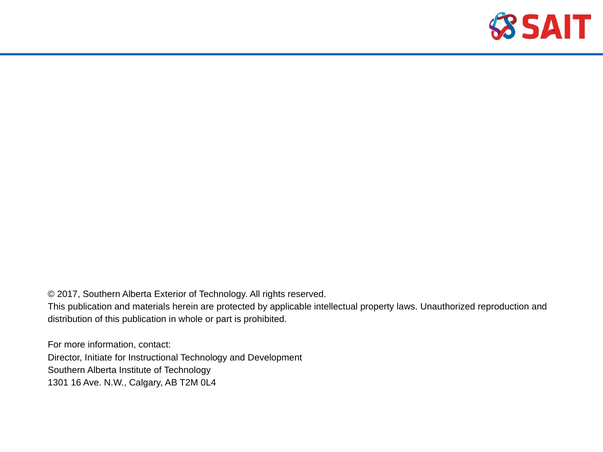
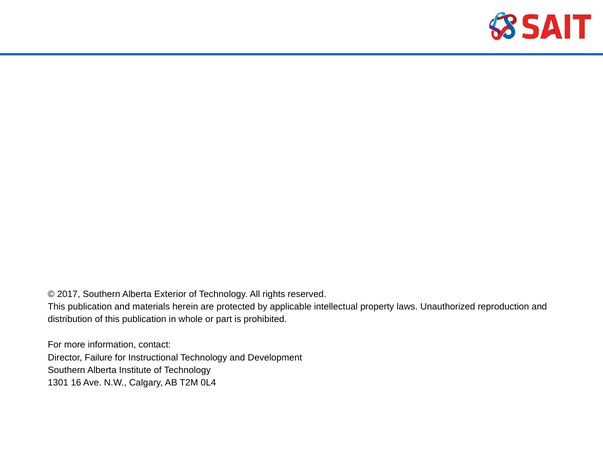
Initiate: Initiate -> Failure (99, 358)
